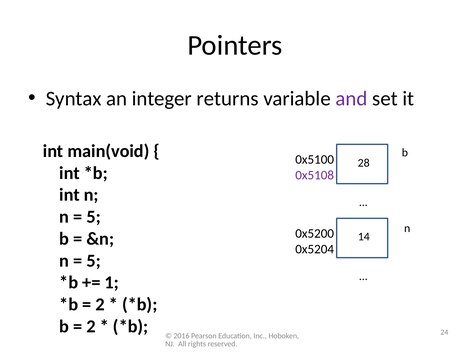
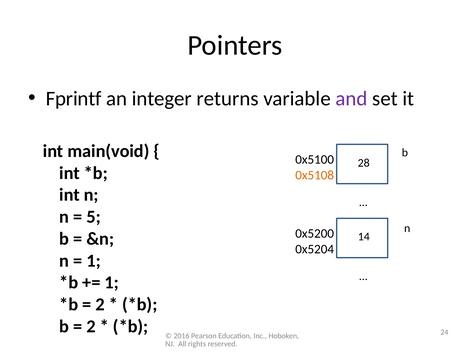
Syntax: Syntax -> Fprintf (74, 99)
0x5108 colour: purple -> orange (315, 175)
5: 5 -> 1 (94, 261)
